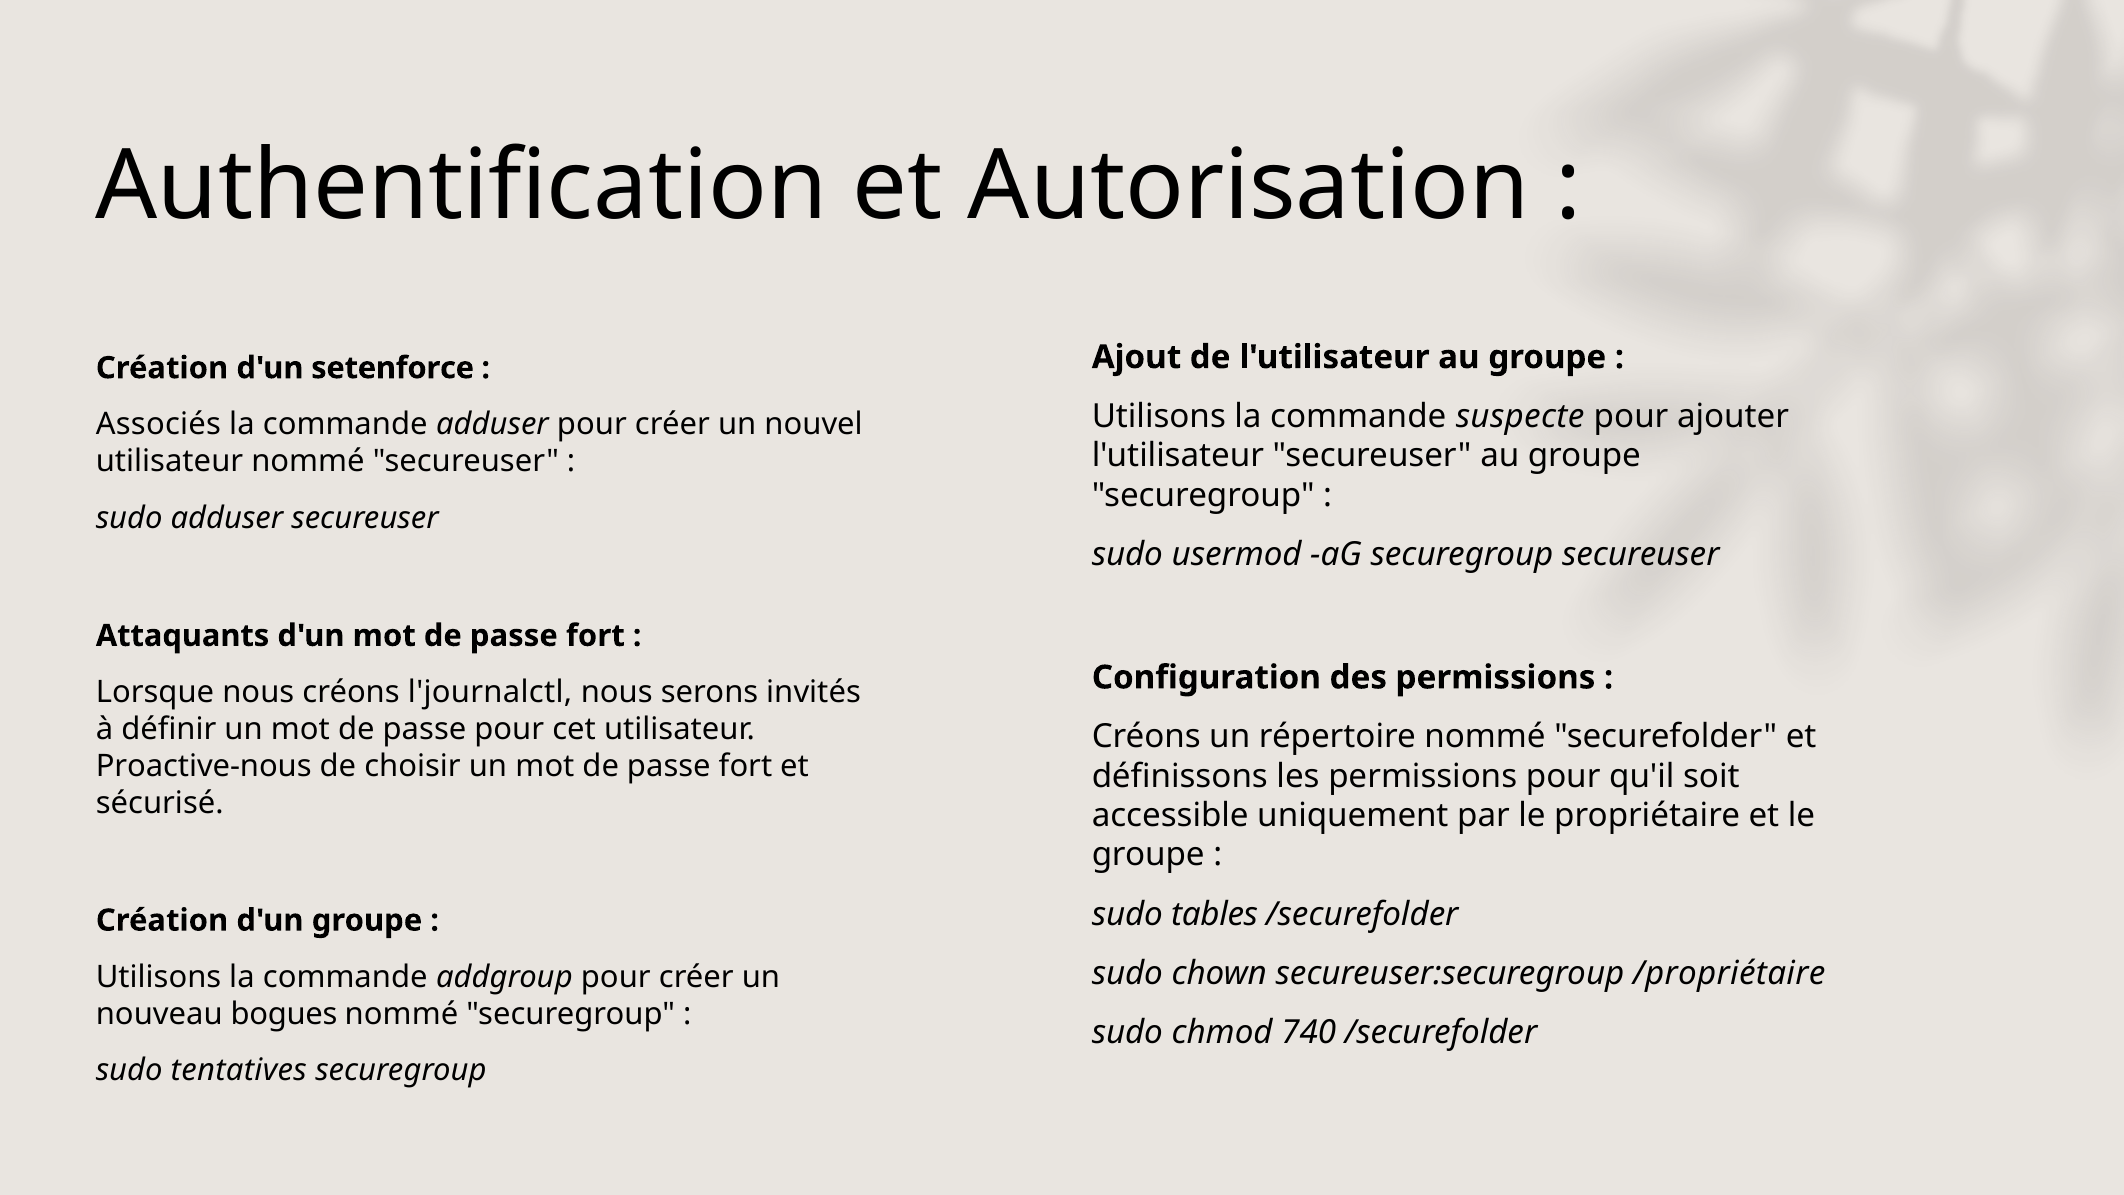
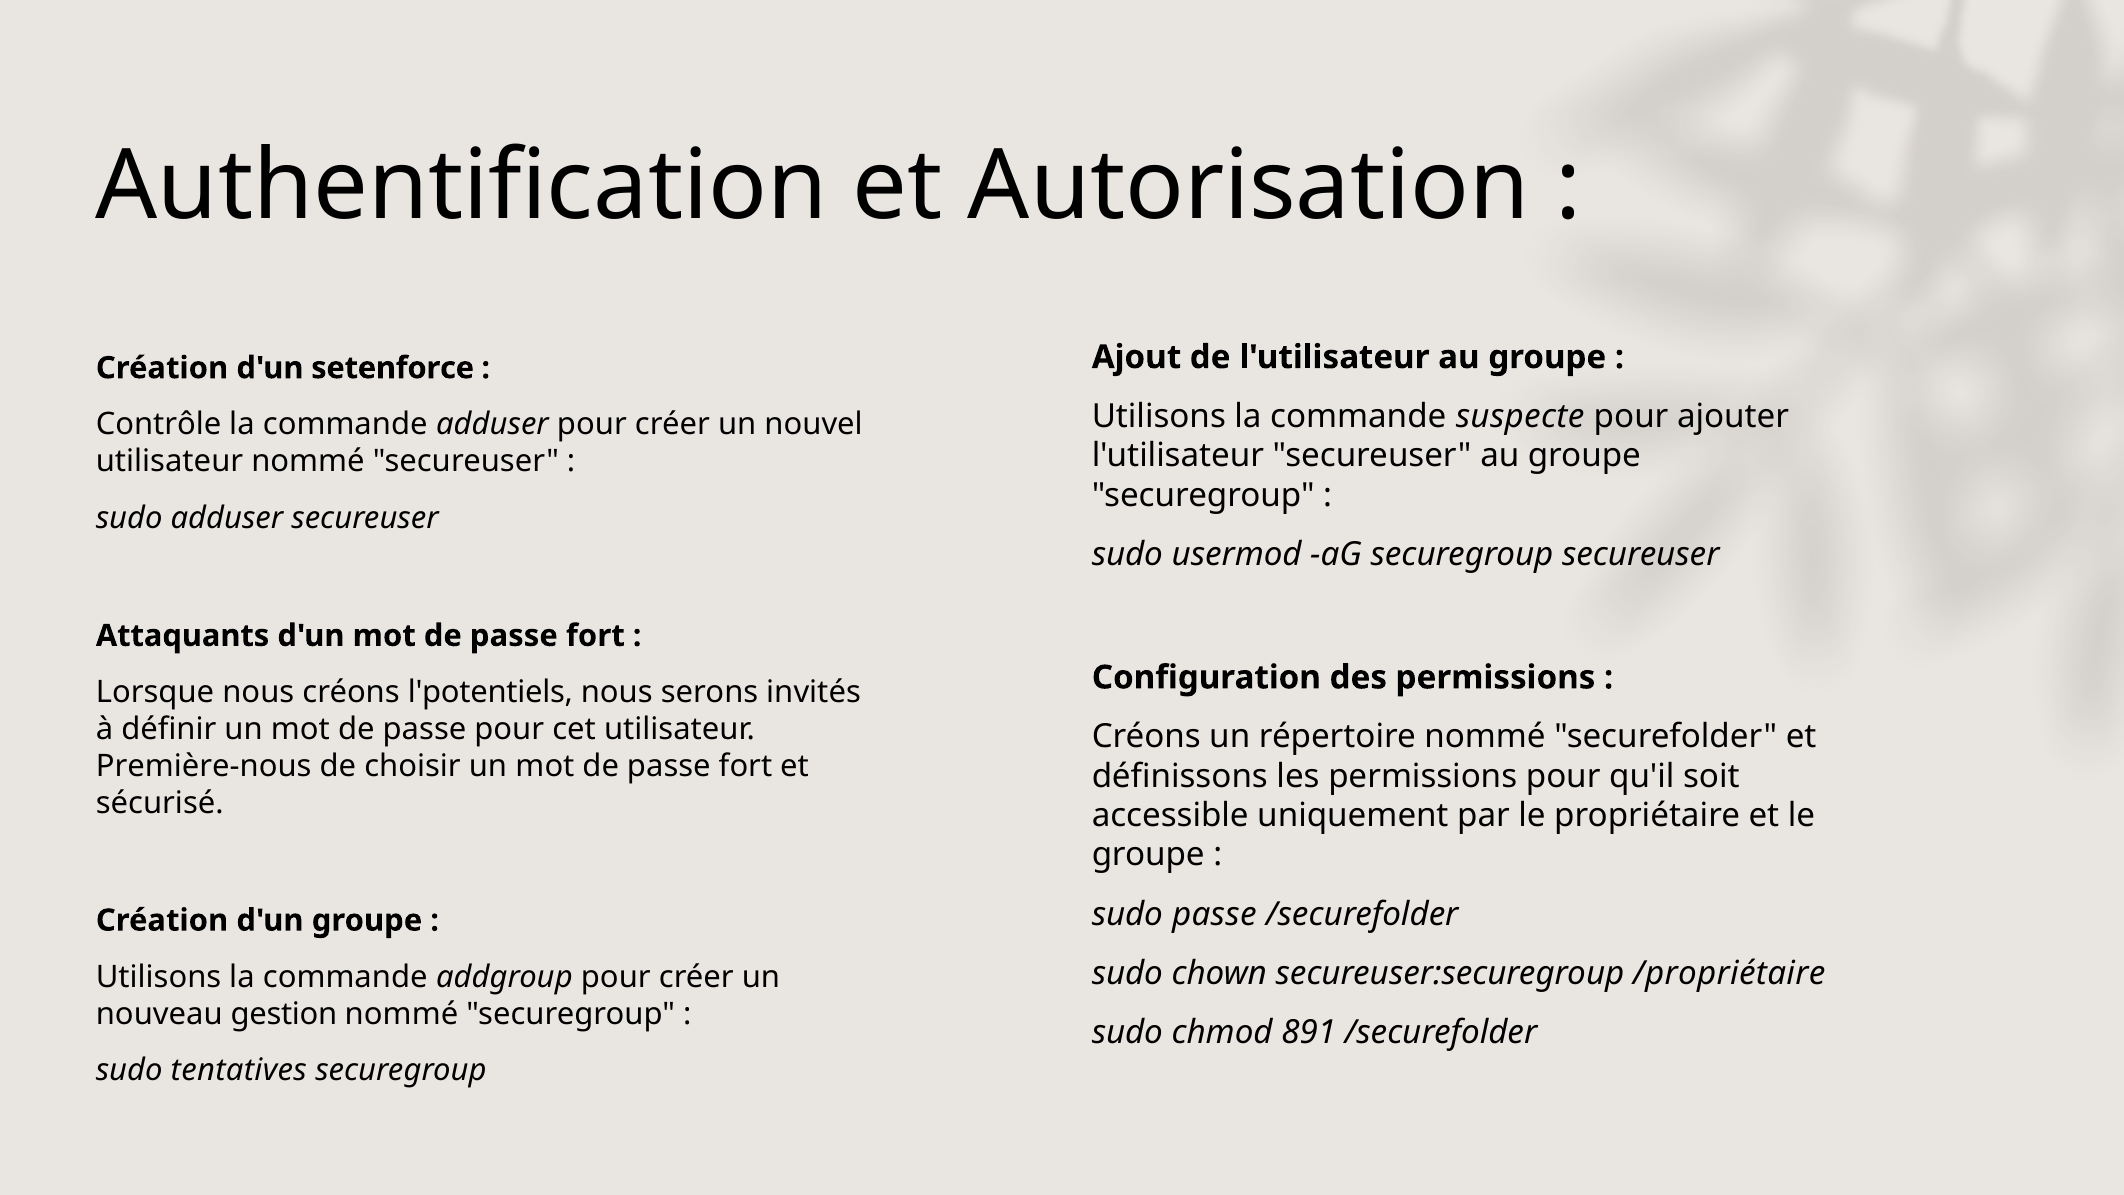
Associés: Associés -> Contrôle (159, 425)
l'journalctl: l'journalctl -> l'potentiels (490, 692)
Proactive-nous: Proactive-nous -> Première-nous (204, 766)
sudo tables: tables -> passe (1214, 914)
bogues: bogues -> gestion (284, 1014)
740: 740 -> 891 (1309, 1033)
